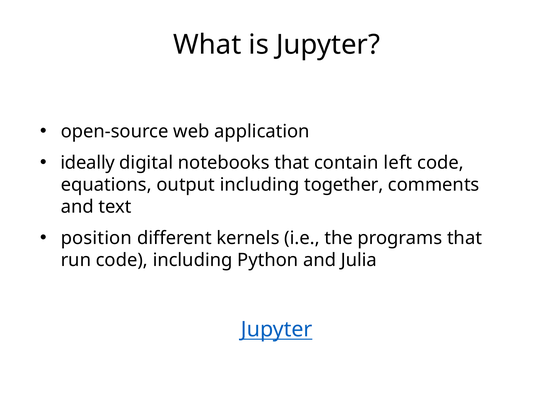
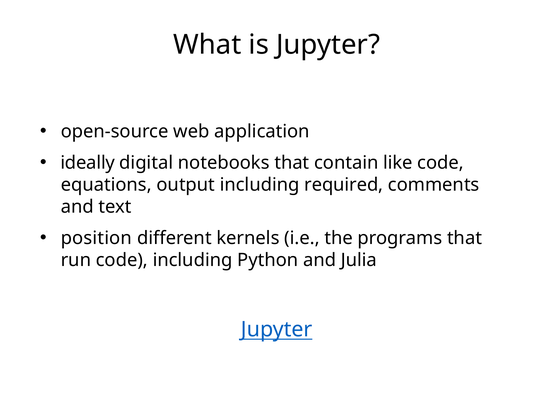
left: left -> like (398, 163)
together: together -> required (344, 185)
